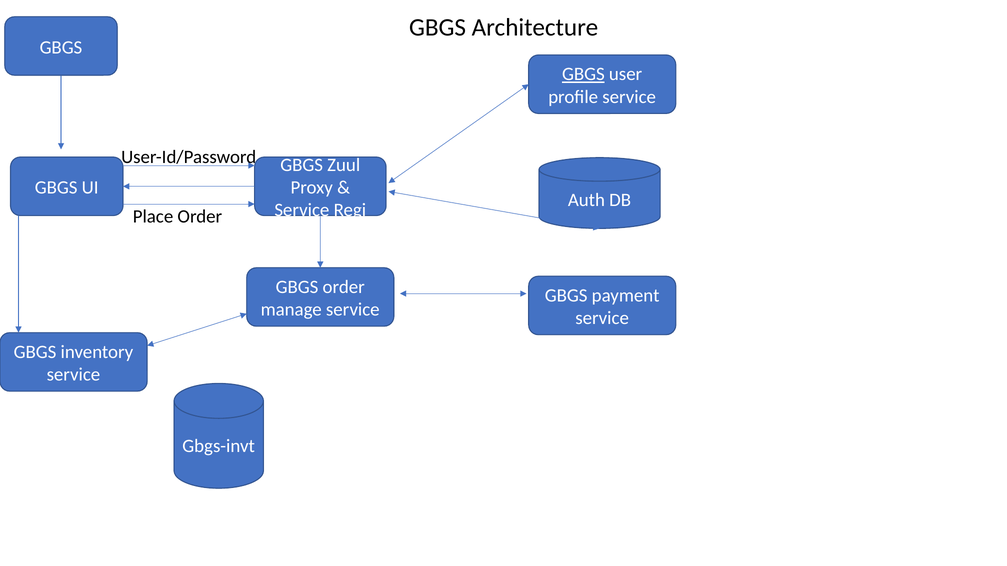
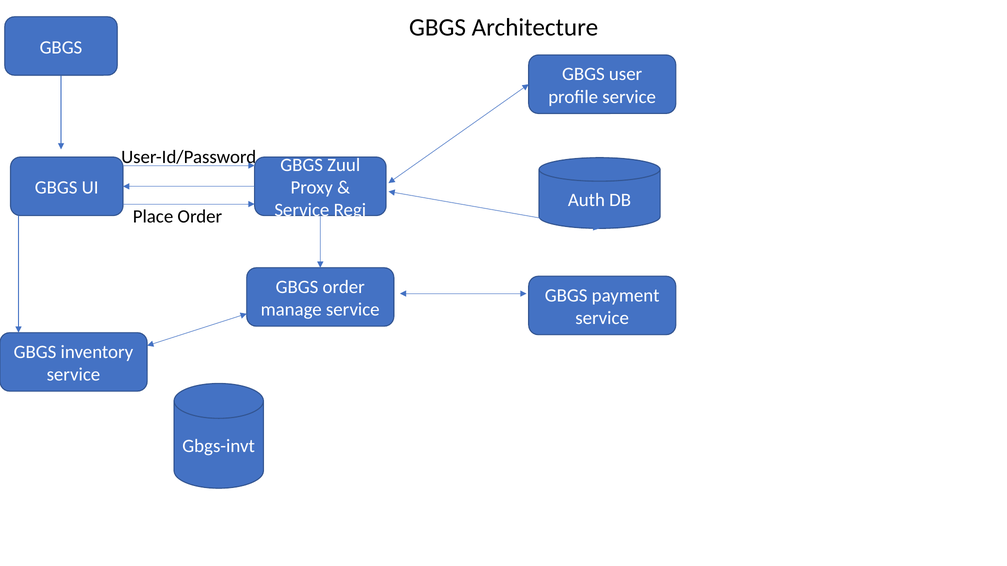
GBGS underline: present -> none (583, 74)
